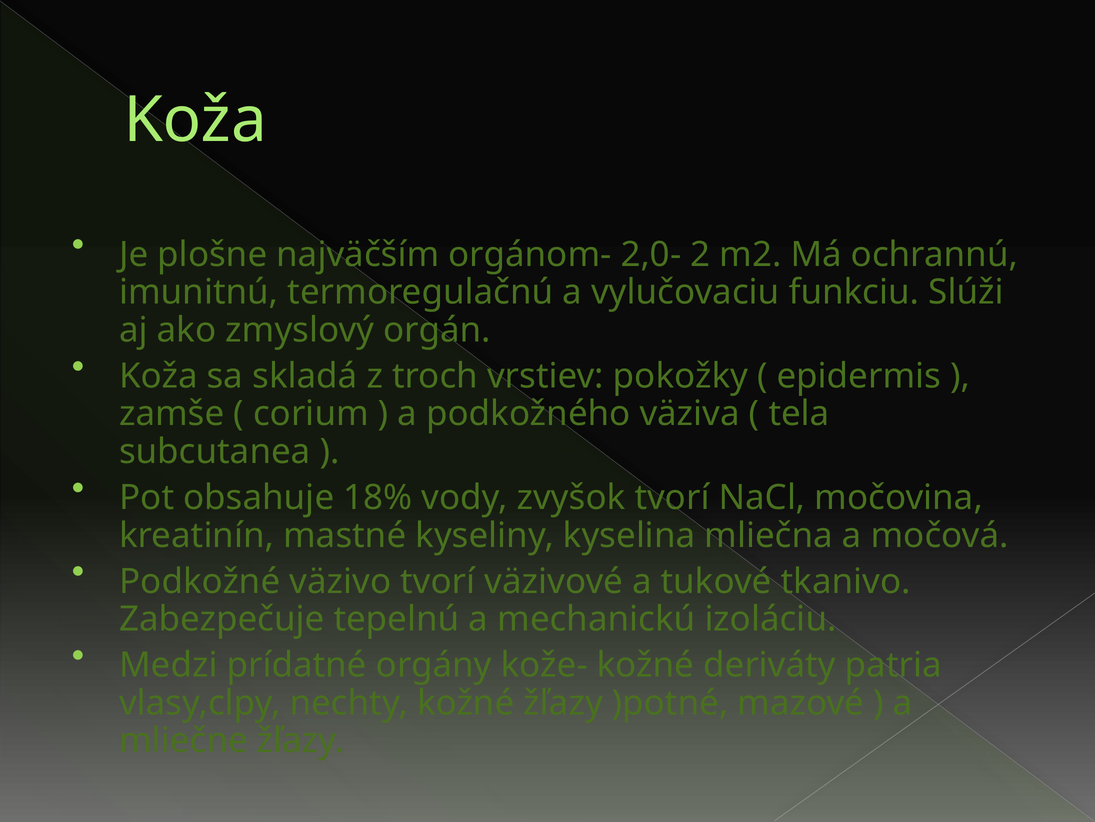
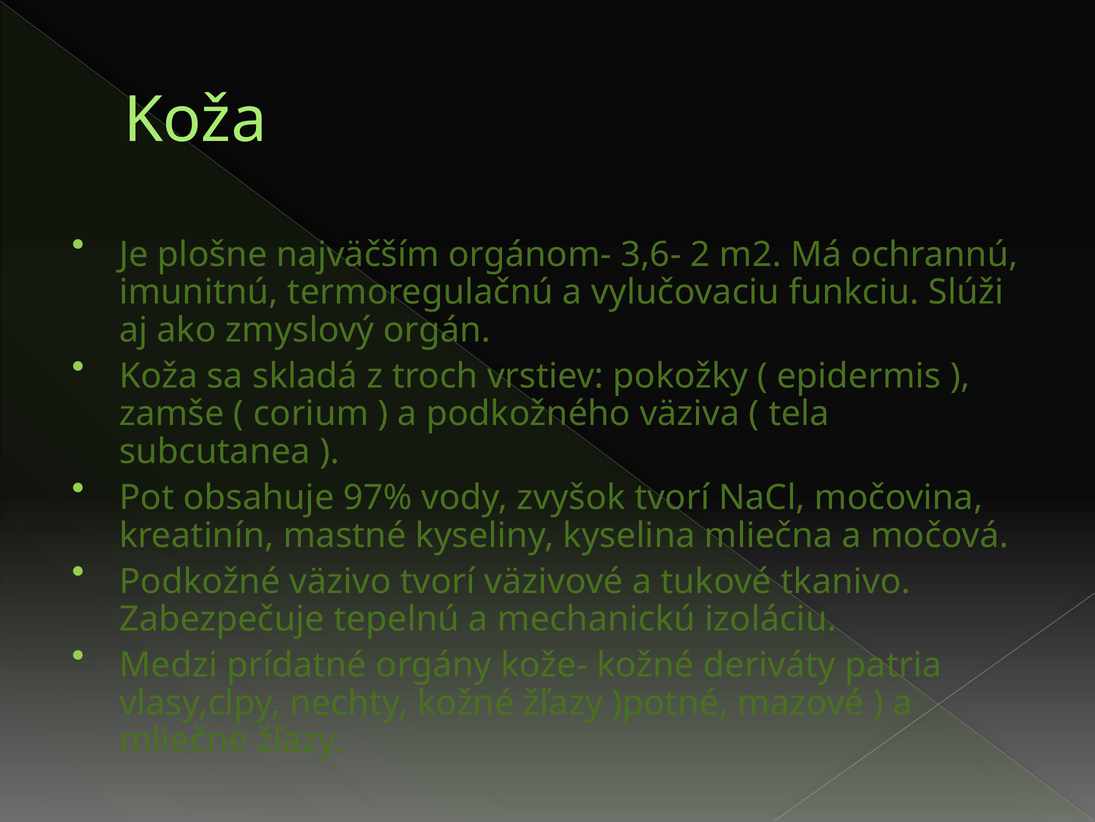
2,0-: 2,0- -> 3,6- (651, 254)
18%: 18% -> 97% (378, 497)
